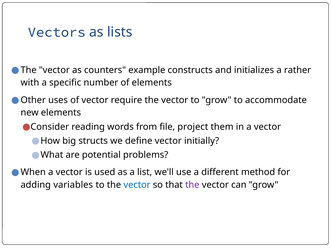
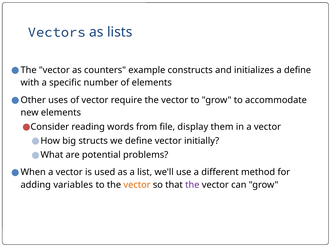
a rather: rather -> define (298, 70)
project: project -> display (193, 127)
vector colour: blue -> orange (137, 185)
